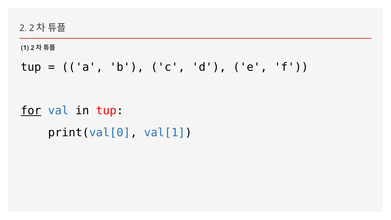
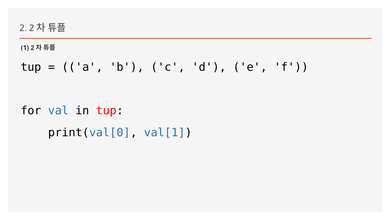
for underline: present -> none (31, 111)
